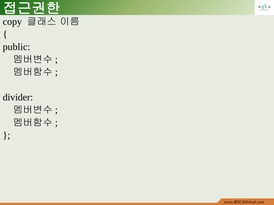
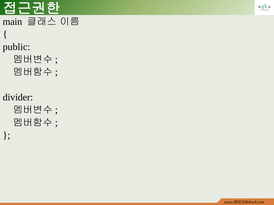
copy: copy -> main (12, 22)
